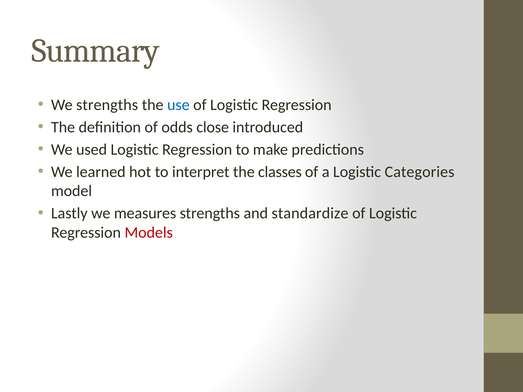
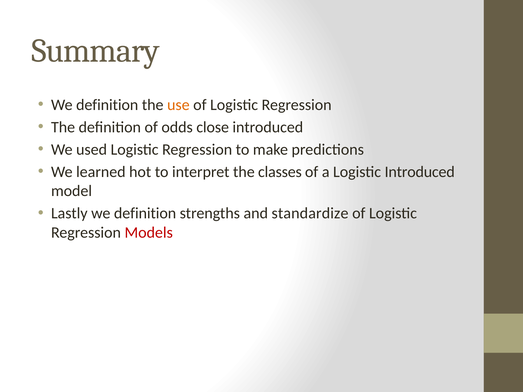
strengths: strengths -> definition (107, 105)
use colour: blue -> orange (178, 105)
Logistic Categories: Categories -> Introduced (420, 172)
Lastly we measures: measures -> definition (145, 213)
